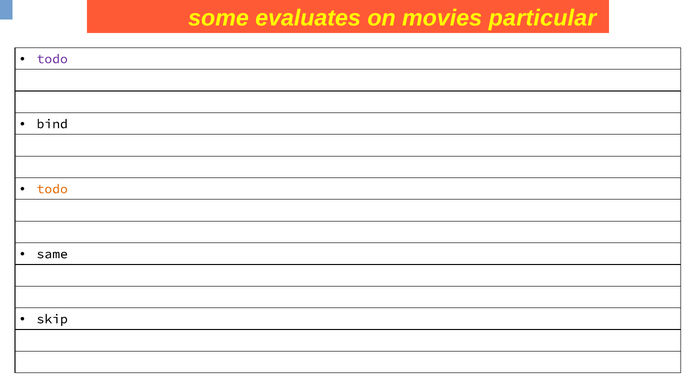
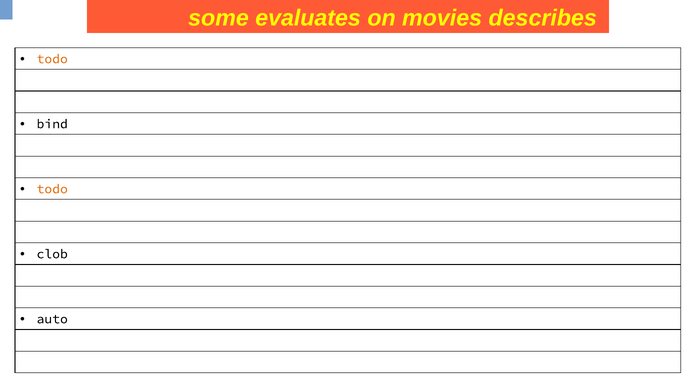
particular: particular -> describes (543, 18)
todo colour: purple -> orange (52, 59)
same: same -> clob (52, 254)
skip: skip -> auto (52, 319)
